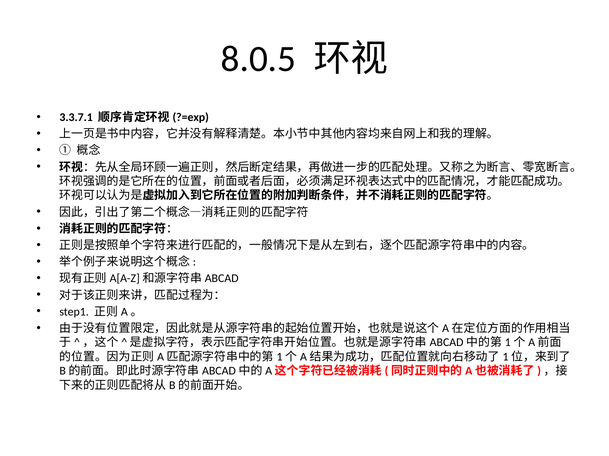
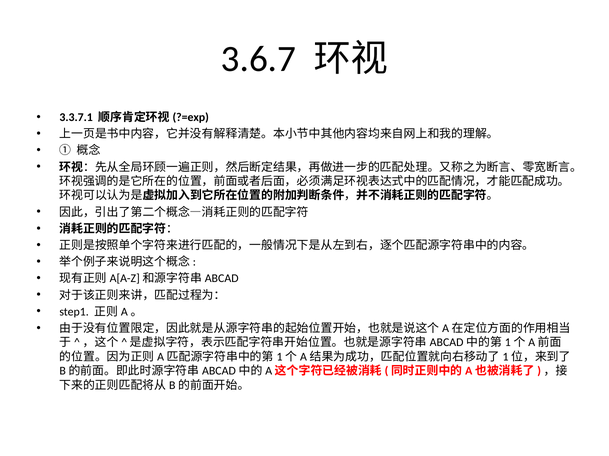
8.0.5: 8.0.5 -> 3.6.7 (258, 59)
